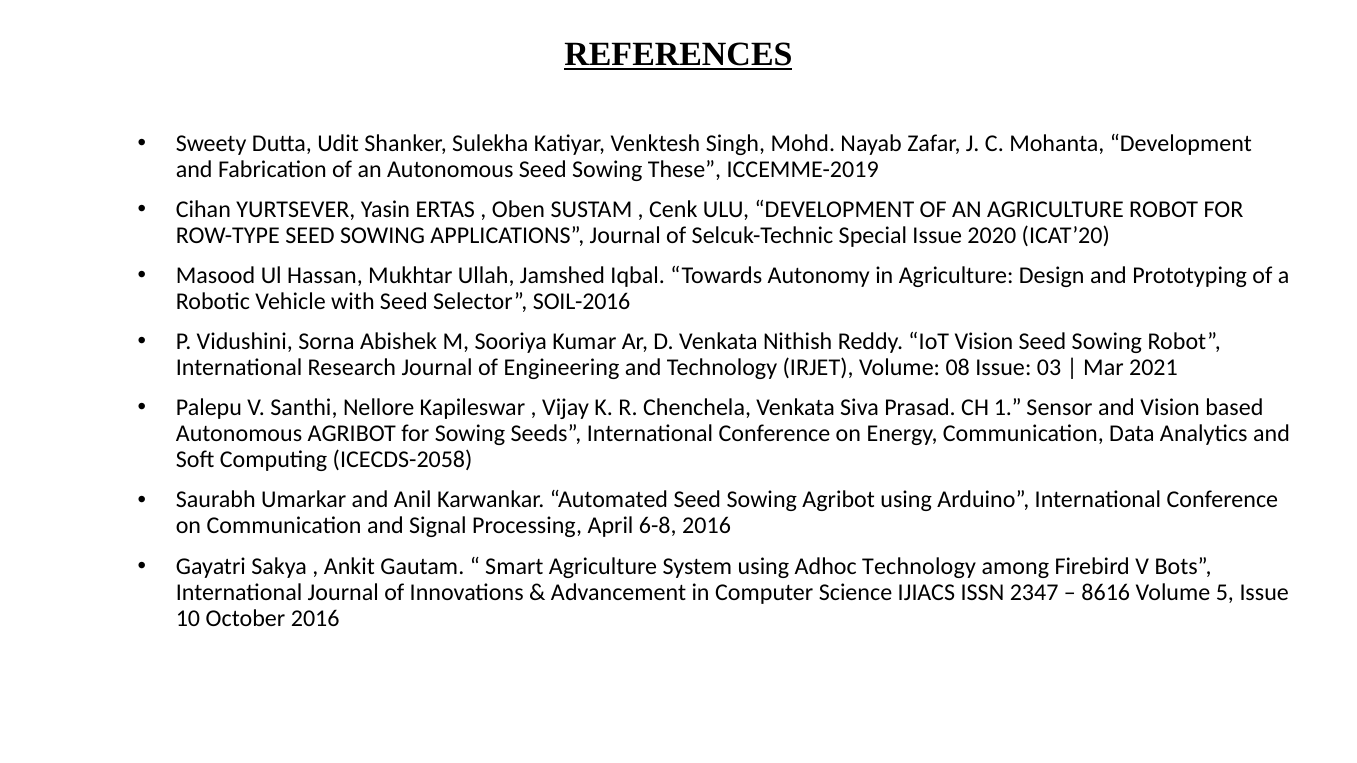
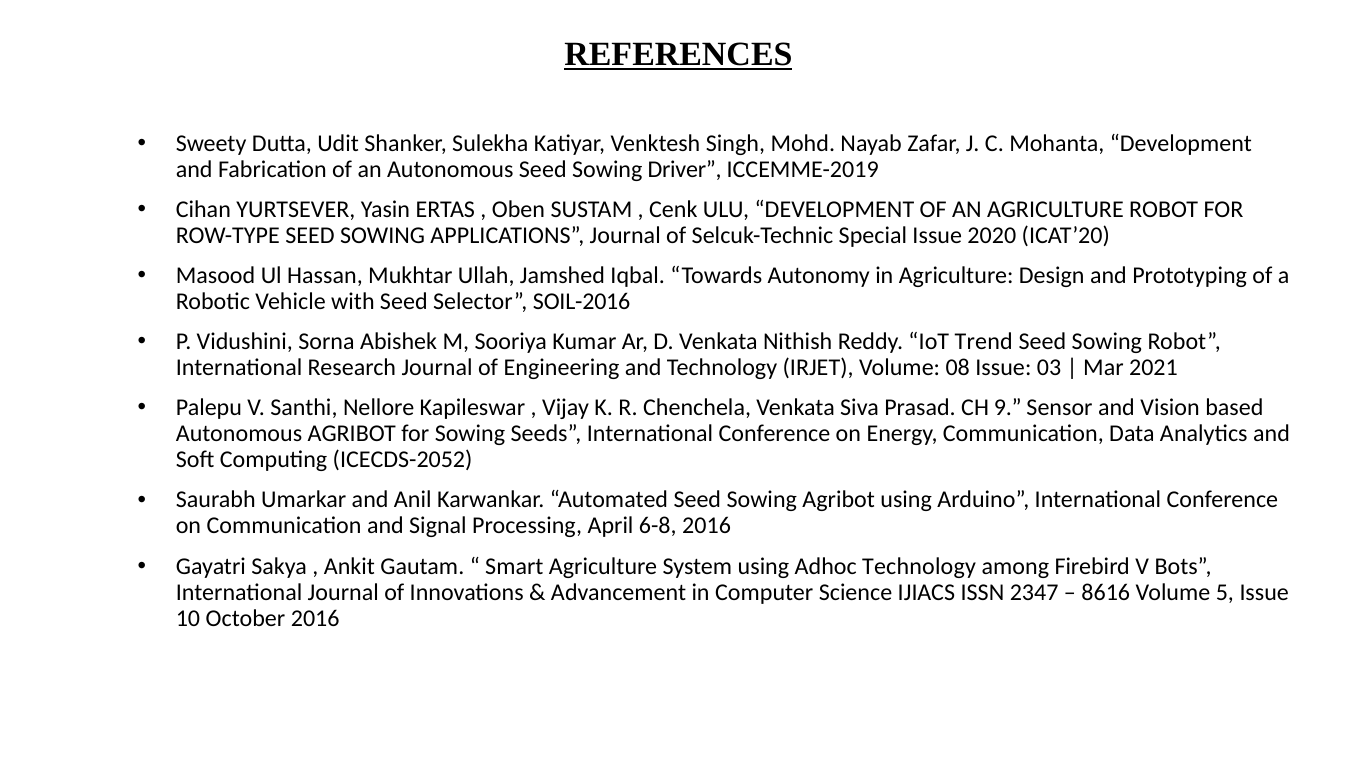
These: These -> Driver (685, 169)
IoT Vision: Vision -> Trend (984, 342)
1: 1 -> 9 (1008, 408)
ICECDS-2058: ICECDS-2058 -> ICECDS-2052 (403, 460)
